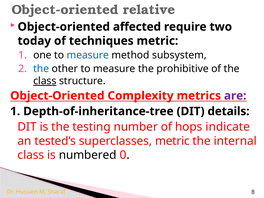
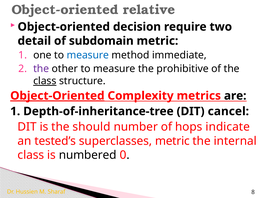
affected: affected -> decision (137, 27)
today: today -> detail (34, 41)
techniques: techniques -> subdomain (101, 41)
subsystem: subsystem -> immediate (179, 55)
the colour: blue -> purple (41, 69)
Object-Oriented underline: none -> present (57, 96)
are colour: purple -> black (235, 96)
details: details -> cancel (228, 111)
testing: testing -> should (92, 127)
